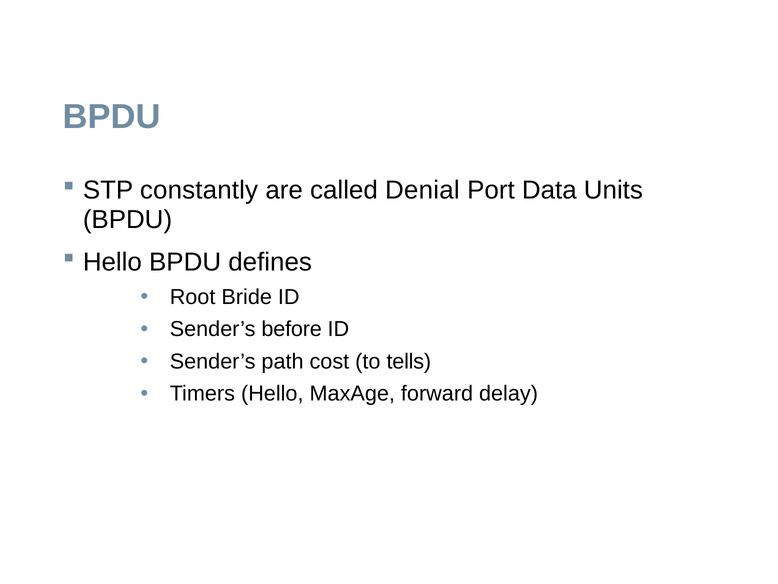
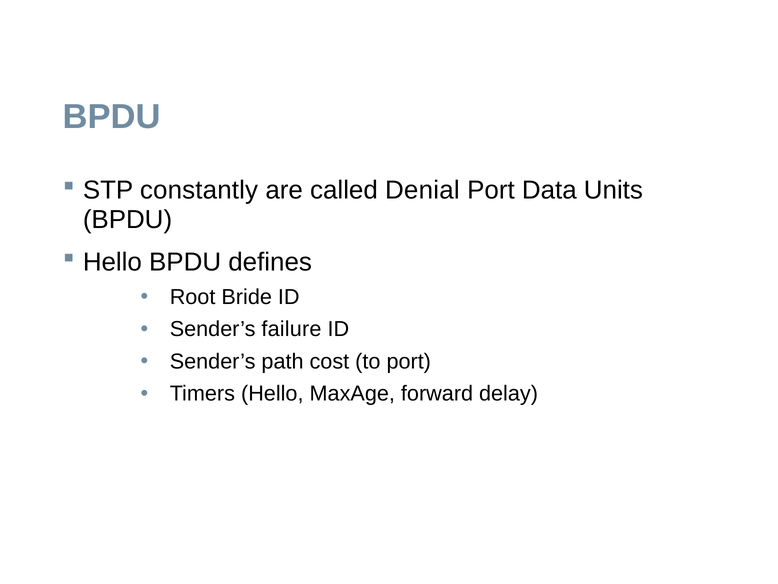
before: before -> failure (291, 329)
to tells: tells -> port (409, 361)
